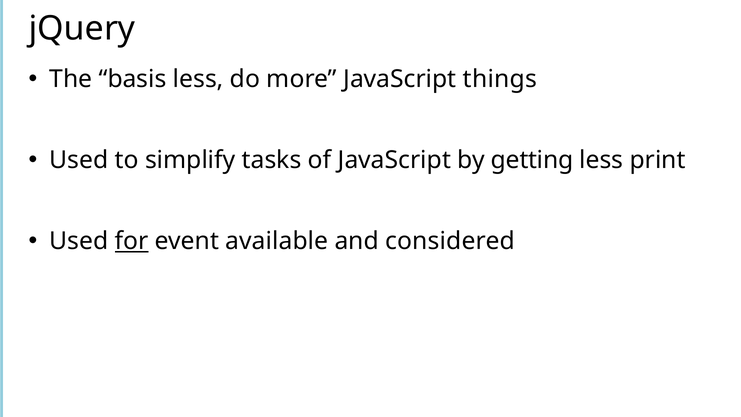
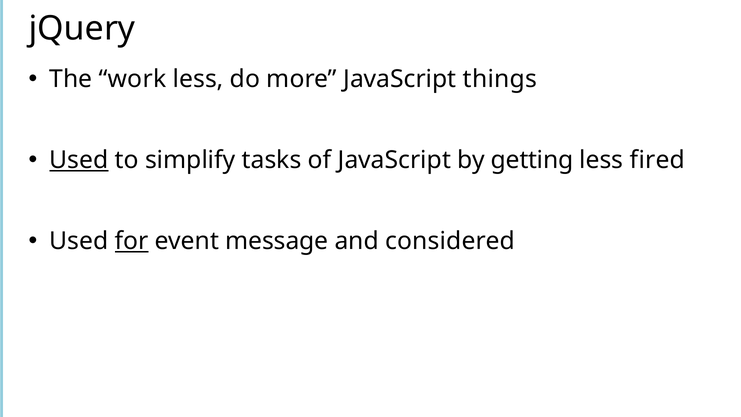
basis: basis -> work (132, 79)
Used underline: none -> present (79, 160)
print: print -> fired (658, 160)
available: available -> message (277, 241)
